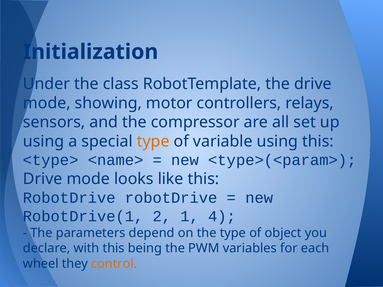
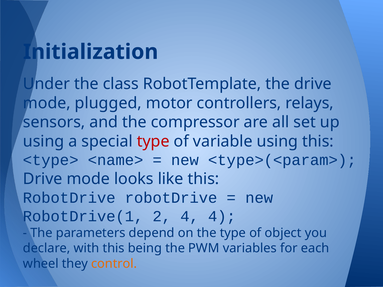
showing: showing -> plugged (108, 103)
type colour: orange -> red (153, 141)
2 1: 1 -> 4 (190, 216)
